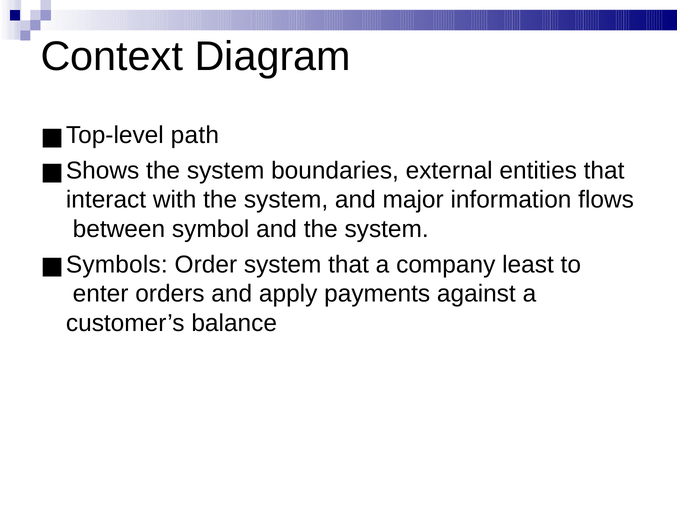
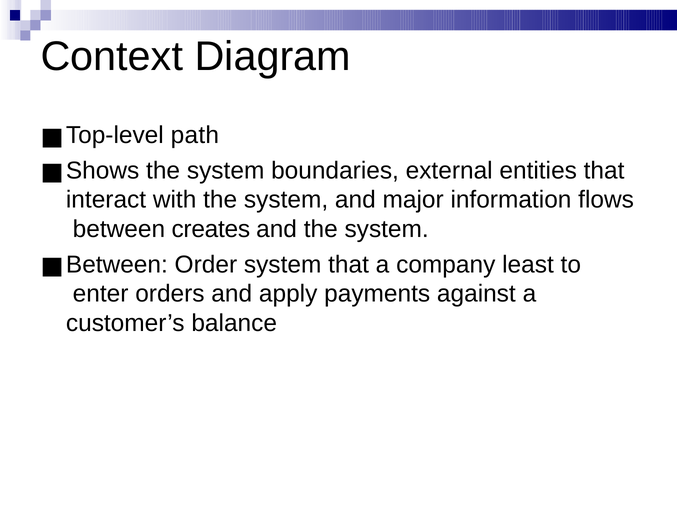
symbol: symbol -> creates (211, 229)
Symbols: Symbols -> Between (117, 264)
